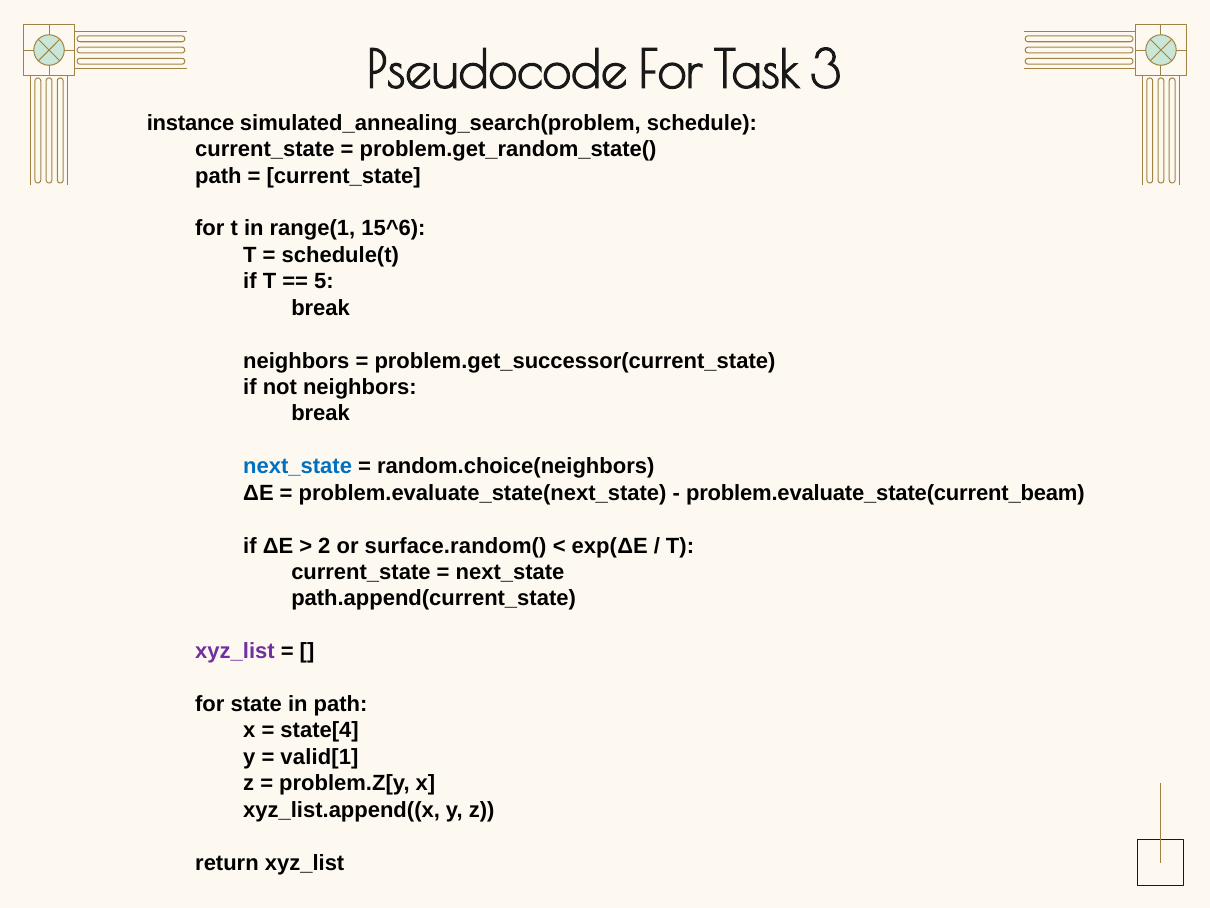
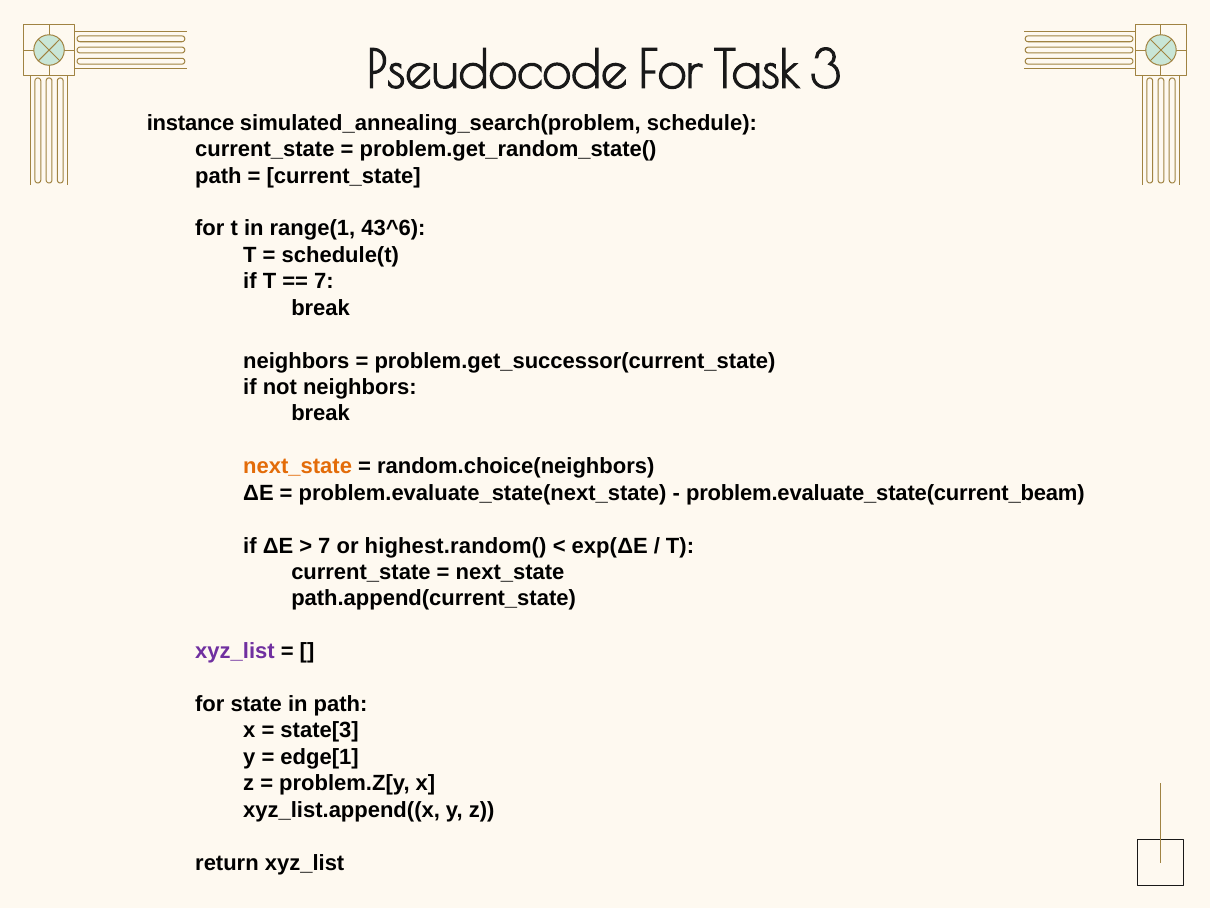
15^6: 15^6 -> 43^6 (393, 229)
5: 5 -> 7 (324, 281)
next_state colour: blue -> orange (298, 466)
2: 2 -> 7 (324, 545)
surface.random(: surface.random( -> highest.random( (456, 545)
state[4: state[4 -> state[3 (320, 730)
valid[1: valid[1 -> edge[1 (320, 757)
